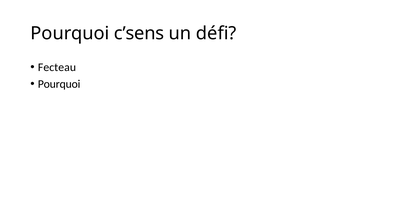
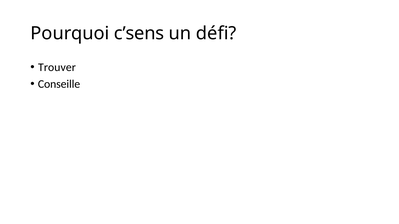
Fecteau: Fecteau -> Trouver (57, 67)
Pourquoi: Pourquoi -> Conseille (59, 84)
